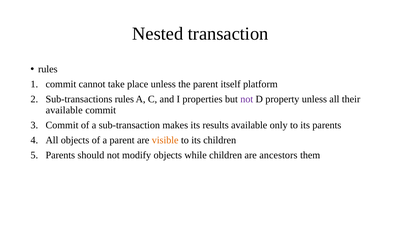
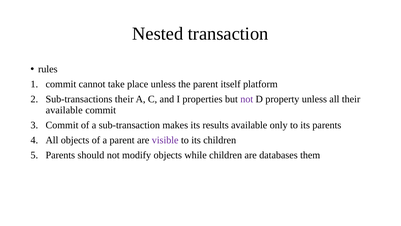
Sub-transactions rules: rules -> their (124, 99)
visible colour: orange -> purple (165, 140)
ancestors: ancestors -> databases (278, 155)
